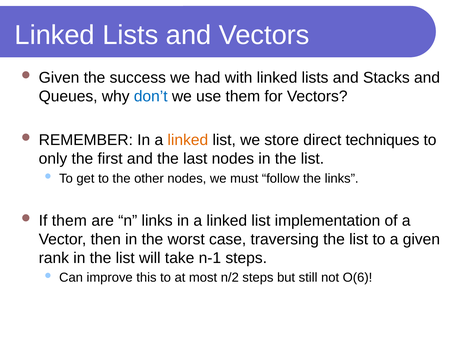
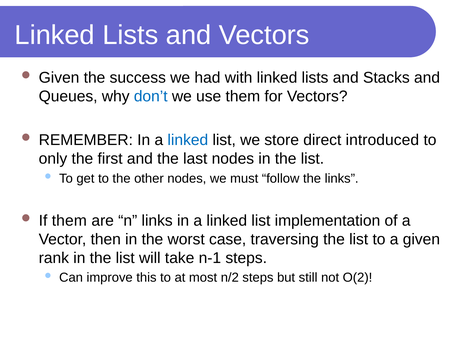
linked colour: orange -> blue (188, 140)
techniques: techniques -> introduced (382, 140)
O(6: O(6 -> O(2 (357, 277)
